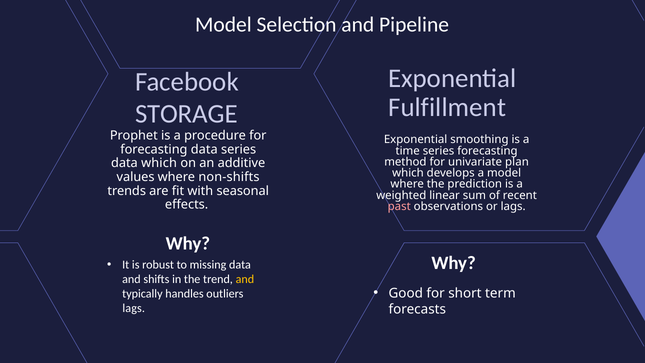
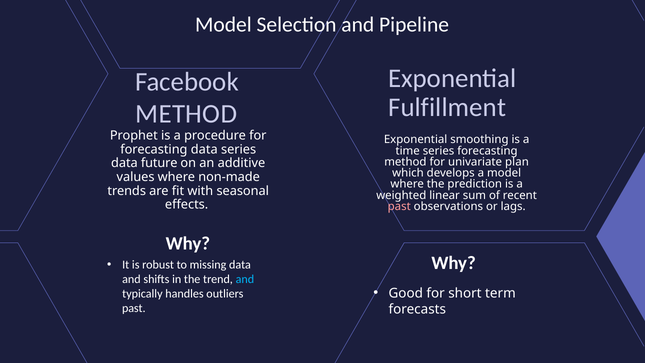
STORAGE: STORAGE -> METHOD (186, 114)
data which: which -> future (159, 163)
non-shifts: non-shifts -> non-made (229, 177)
and colour: yellow -> light blue (245, 279)
lags: lags -> past (134, 308)
